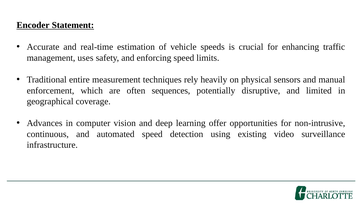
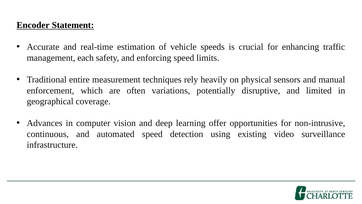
uses: uses -> each (86, 58)
sequences: sequences -> variations (171, 90)
